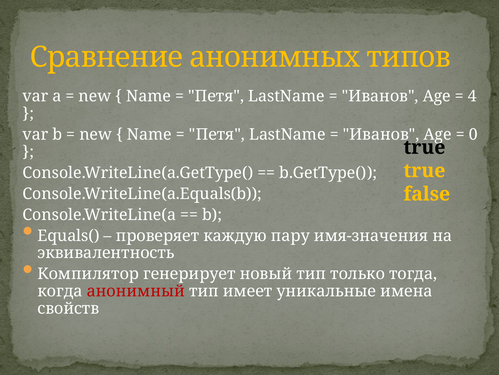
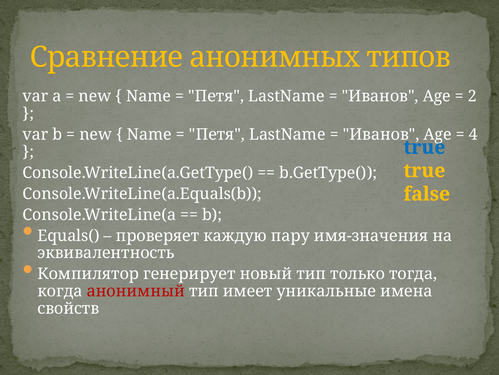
4: 4 -> 2 (472, 96)
0: 0 -> 4 (473, 134)
true colour: black -> blue (424, 147)
